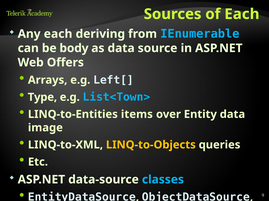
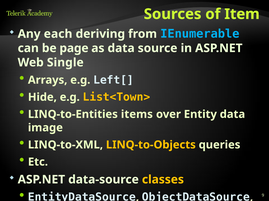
of Each: Each -> Item (242, 14)
body: body -> page (74, 48)
Offers: Offers -> Single (65, 63)
Type: Type -> Hide (42, 97)
List<Town> colour: light blue -> yellow (116, 97)
classes colour: light blue -> yellow (163, 180)
